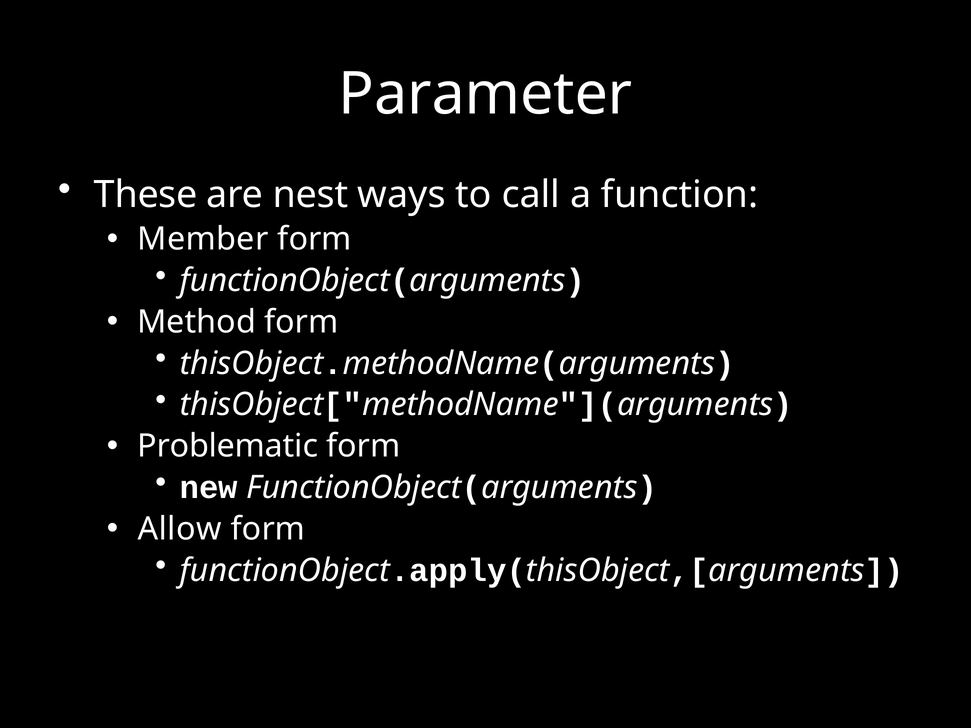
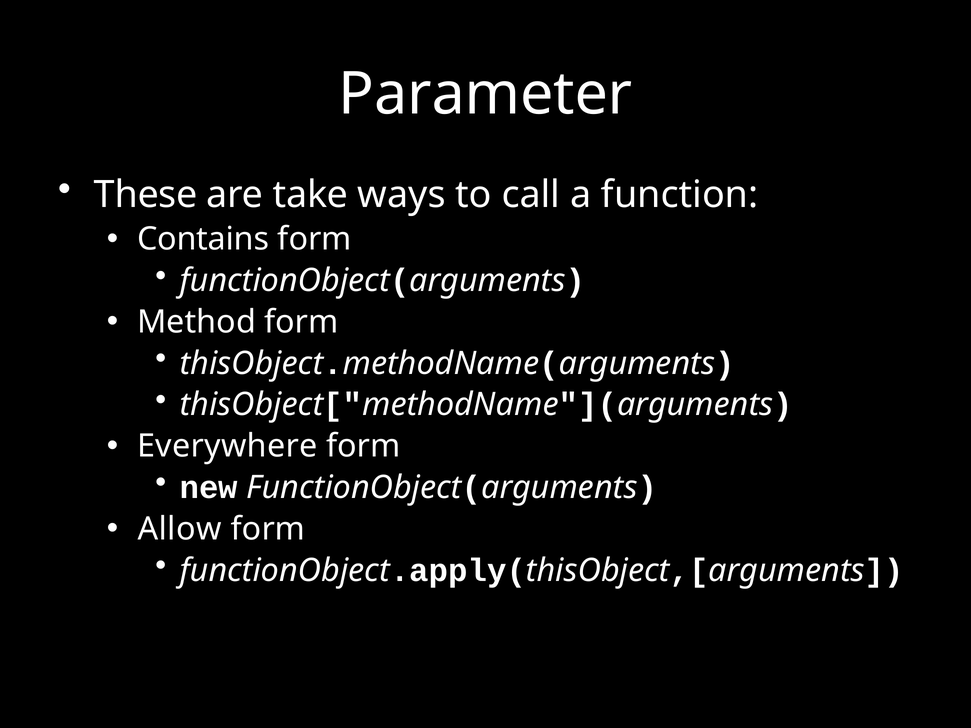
nest: nest -> take (311, 195)
Member: Member -> Contains (203, 239)
Problematic: Problematic -> Everywhere (227, 446)
